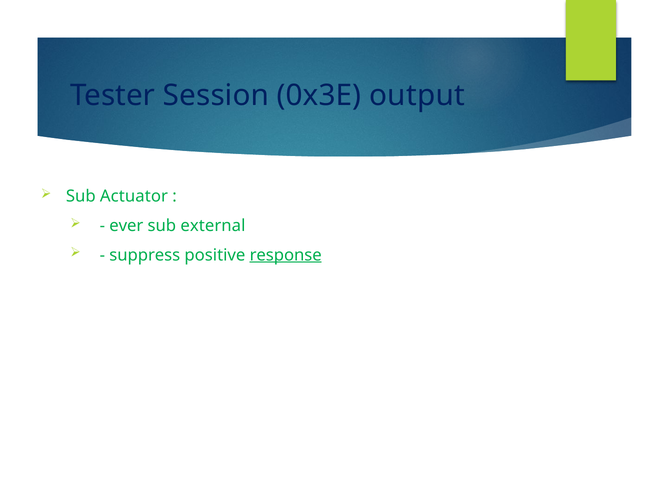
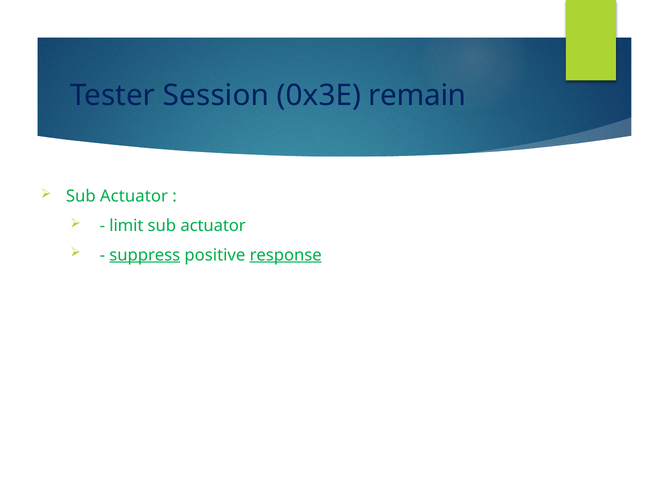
output: output -> remain (417, 96)
ever: ever -> limit (126, 226)
external: external -> actuator (213, 226)
suppress underline: none -> present (145, 255)
